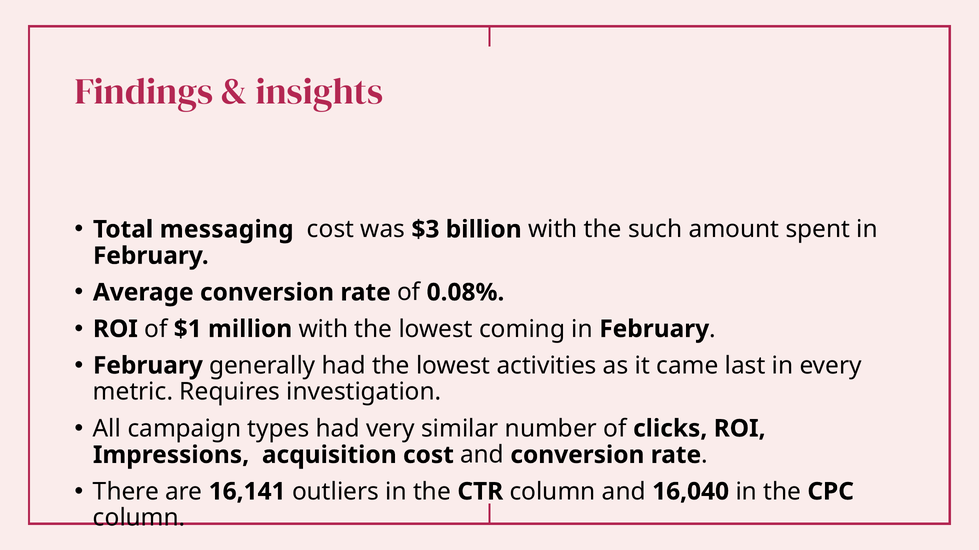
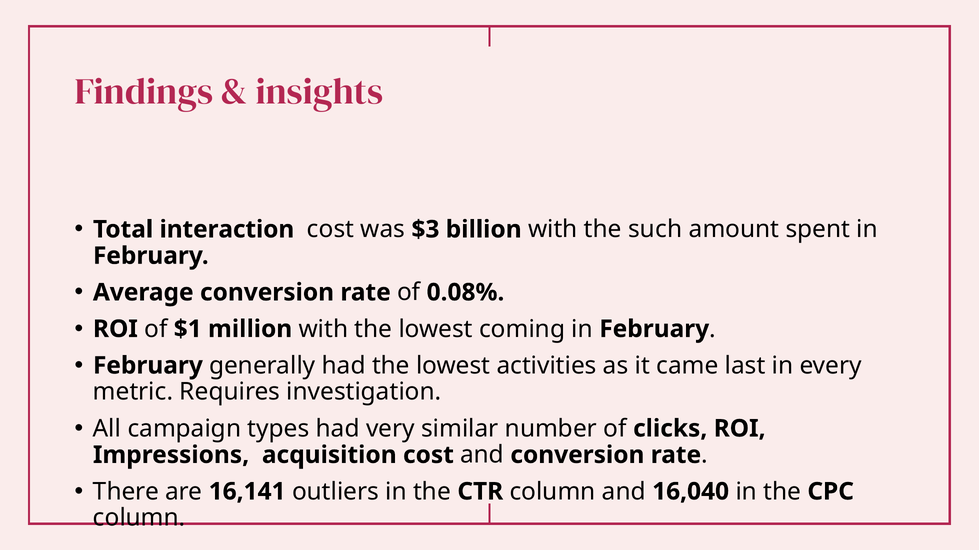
messaging: messaging -> interaction (227, 230)
